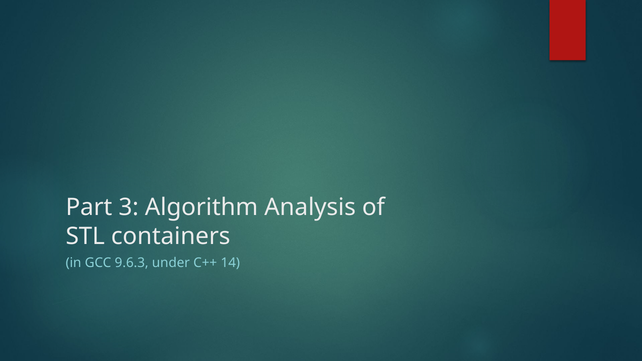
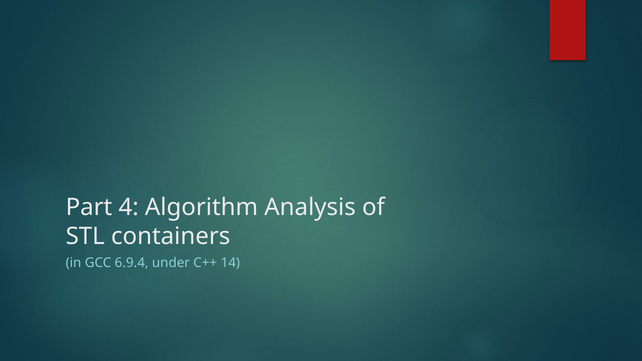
3: 3 -> 4 (129, 207)
9.6.3: 9.6.3 -> 6.9.4 (132, 263)
